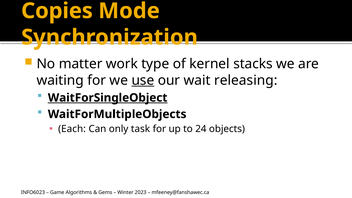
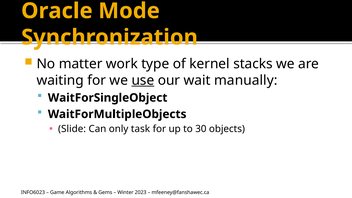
Copies: Copies -> Oracle (57, 11)
releasing: releasing -> manually (246, 80)
WaitForSingleObject underline: present -> none (108, 98)
Each: Each -> Slide (72, 129)
24: 24 -> 30 (201, 129)
